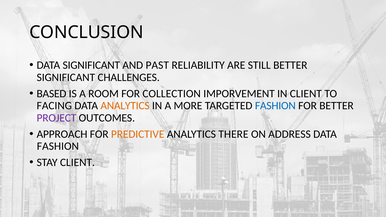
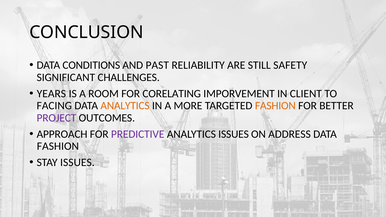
DATA SIGNIFICANT: SIGNIFICANT -> CONDITIONS (91, 65)
STILL BETTER: BETTER -> SAFETY (290, 65)
BASED: BASED -> YEARS (51, 94)
COLLECTION: COLLECTION -> CORELATING (172, 94)
FASHION colour: blue -> orange (275, 106)
PREDICTIVE colour: orange -> purple (138, 134)
ANALYTICS THERE: THERE -> ISSUES (234, 134)
STAY CLIENT: CLIENT -> ISSUES (77, 162)
